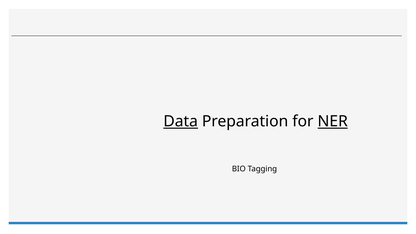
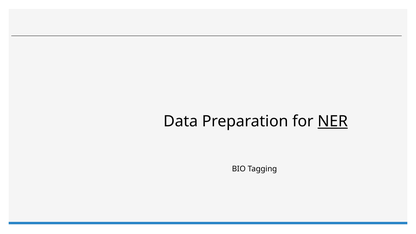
Data underline: present -> none (181, 121)
